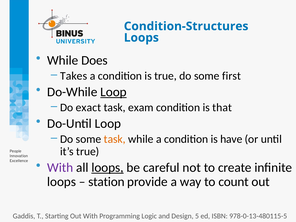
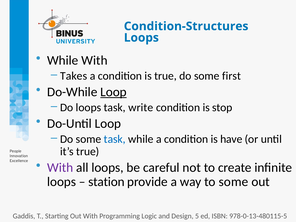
While Does: Does -> With (94, 60)
Do exact: exact -> loops (88, 108)
exam: exam -> write (141, 108)
that: that -> stop (222, 108)
task colour: orange -> blue (115, 139)
loops underline: present -> none (108, 168)
to count: count -> some (233, 182)
